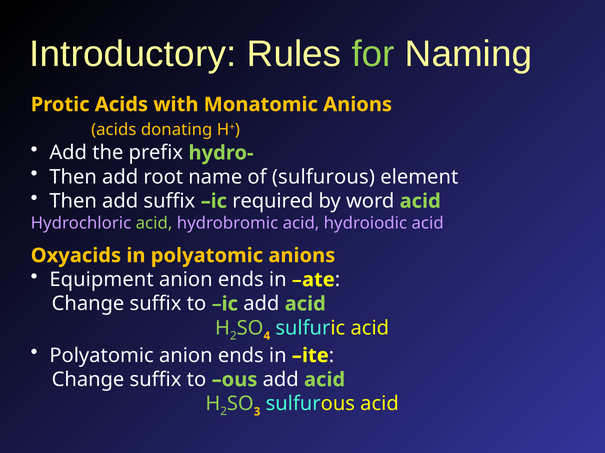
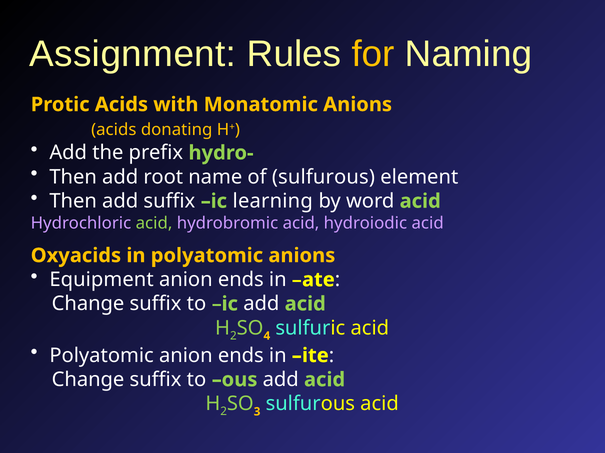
Introductory: Introductory -> Assignment (133, 54)
for colour: light green -> yellow (373, 54)
required: required -> learning (273, 201)
